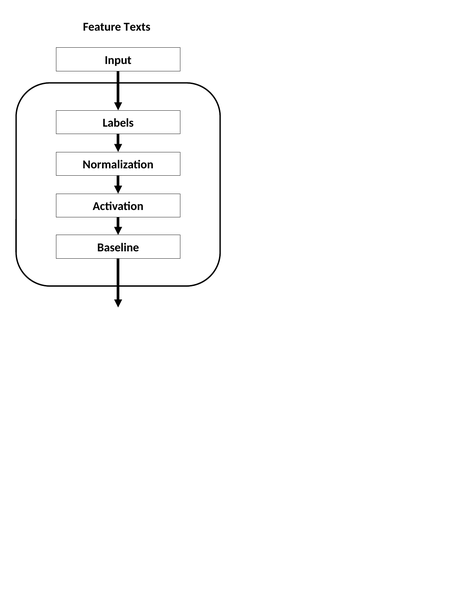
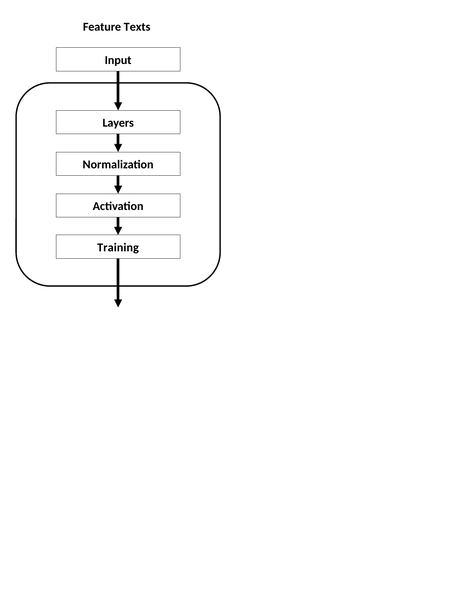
Labels: Labels -> Layers (118, 123)
Baseline: Baseline -> Training (118, 248)
